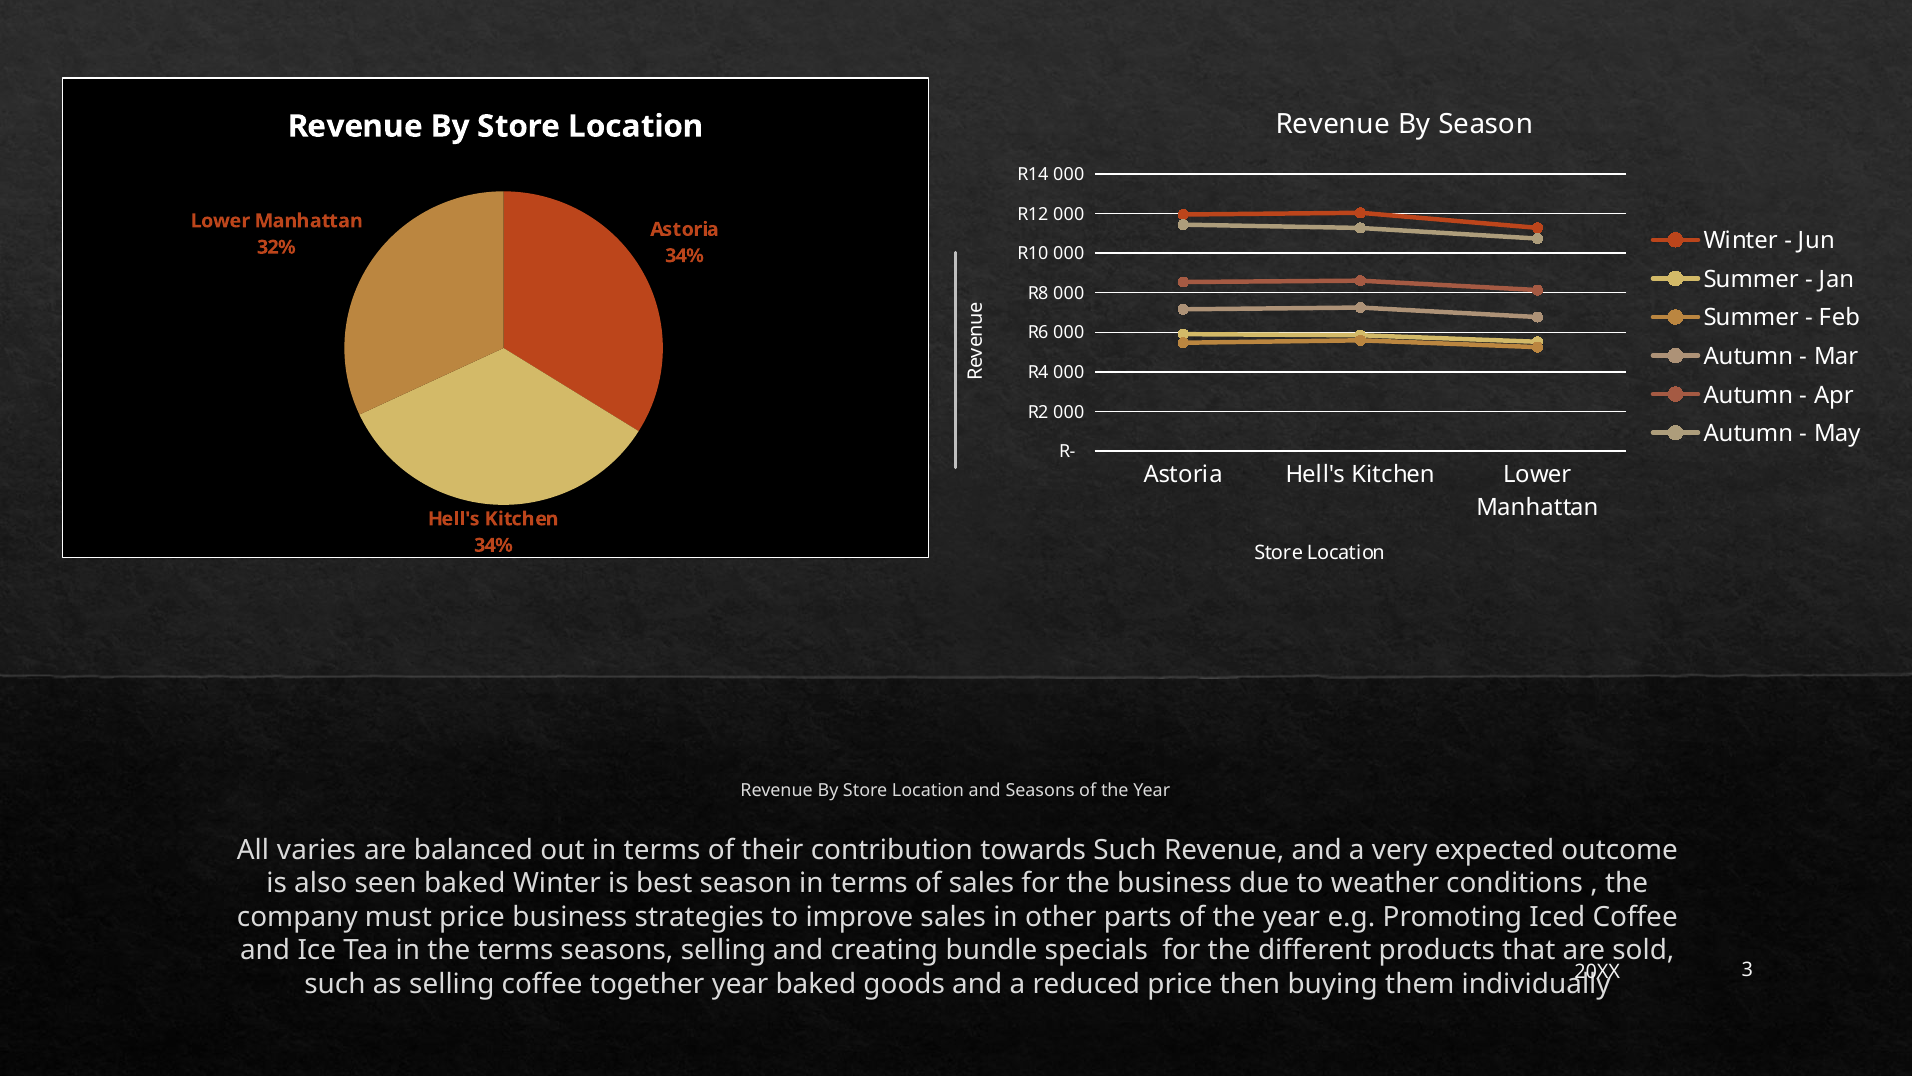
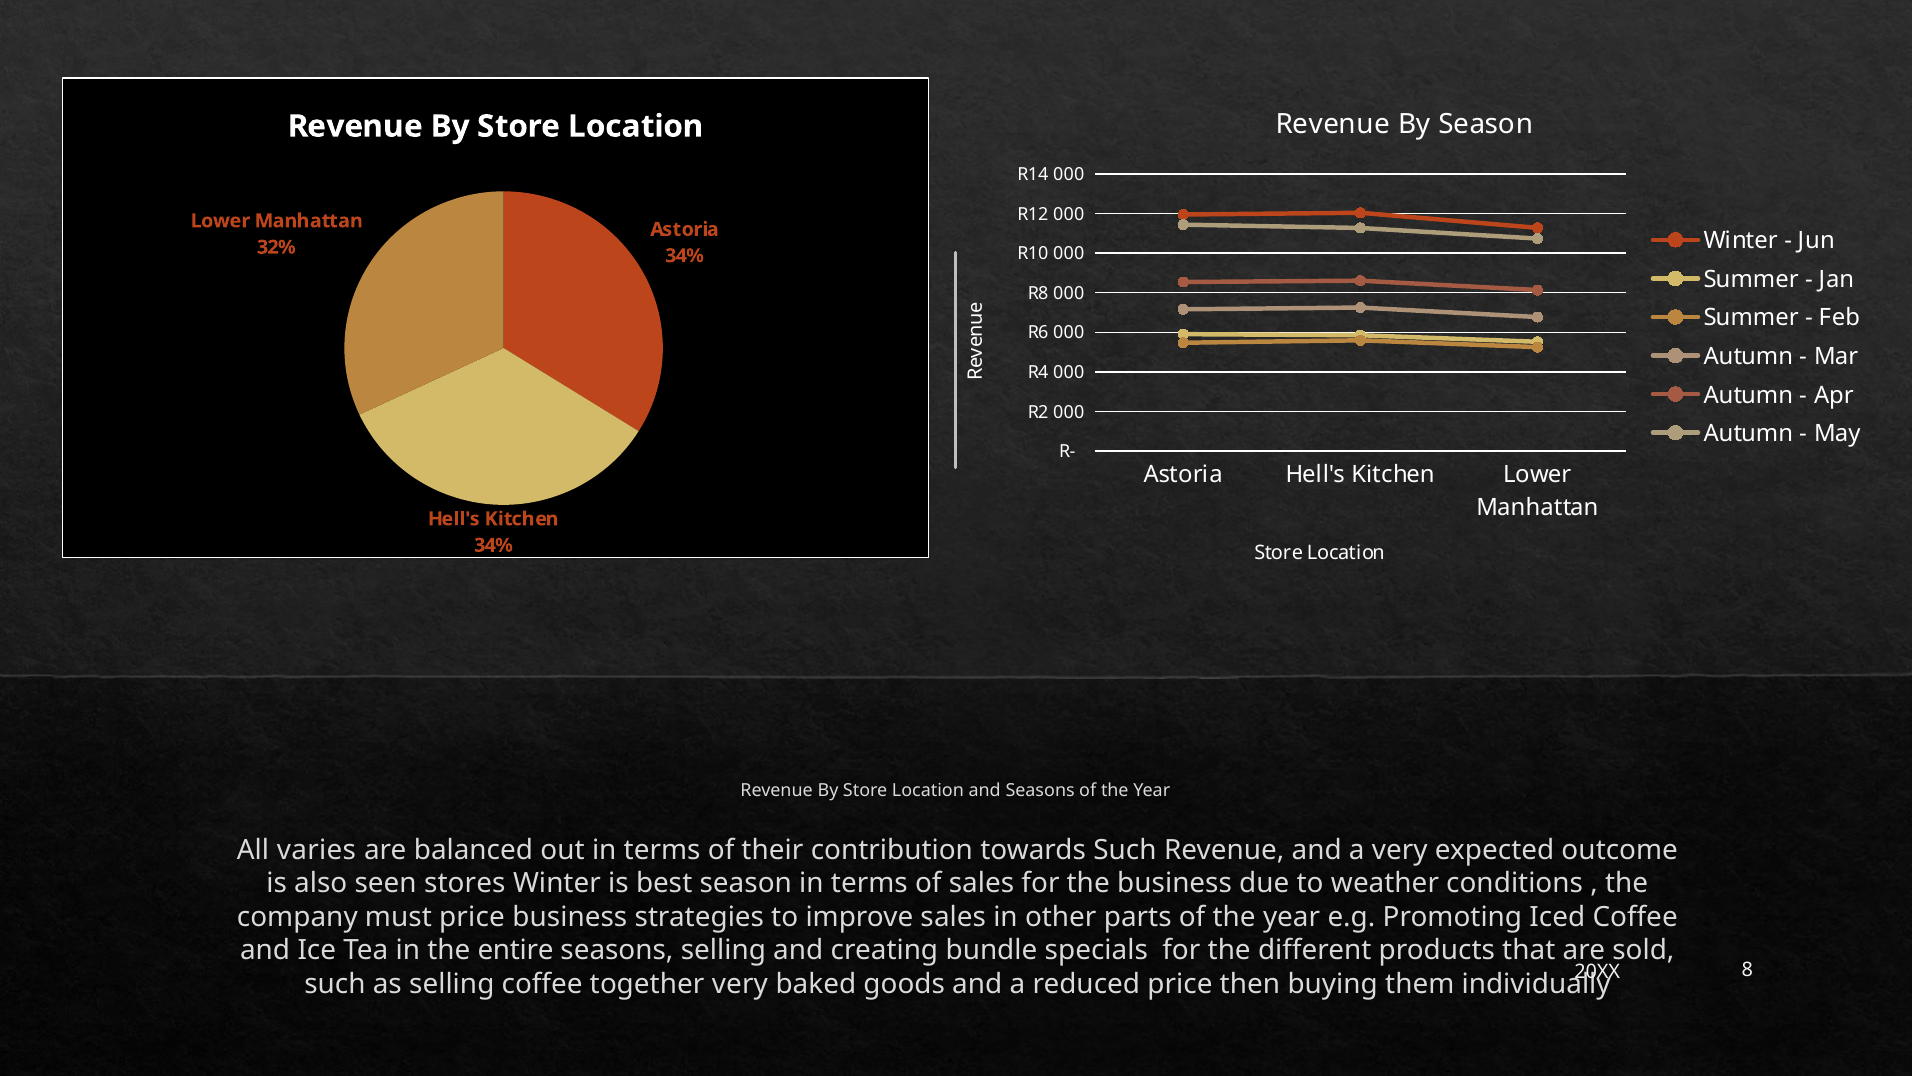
seen baked: baked -> stores (465, 883)
the terms: terms -> entire (516, 950)
3: 3 -> 8 (1747, 969)
together year: year -> very (740, 984)
